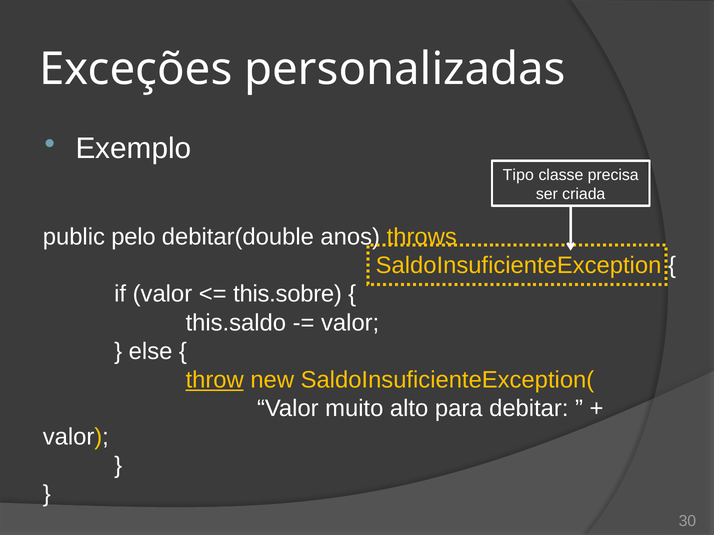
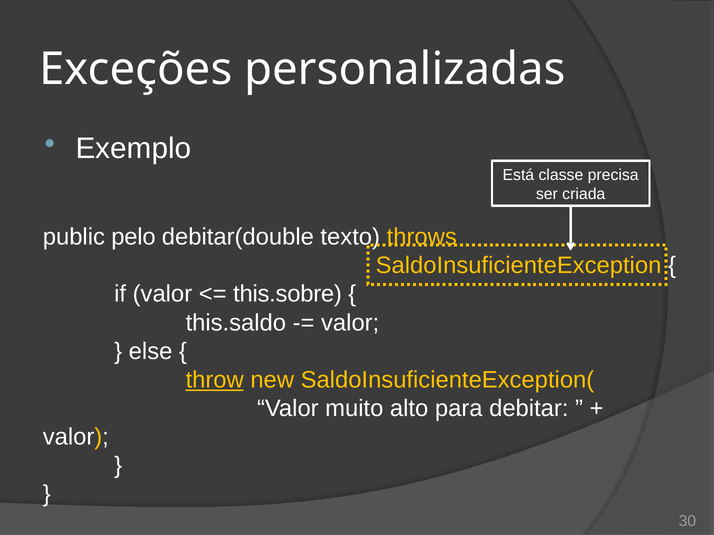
Tipo: Tipo -> Está (518, 175)
anos: anos -> texto (350, 237)
